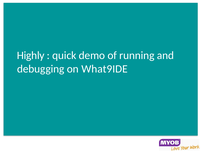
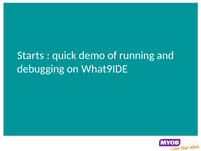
Highly: Highly -> Starts (31, 55)
